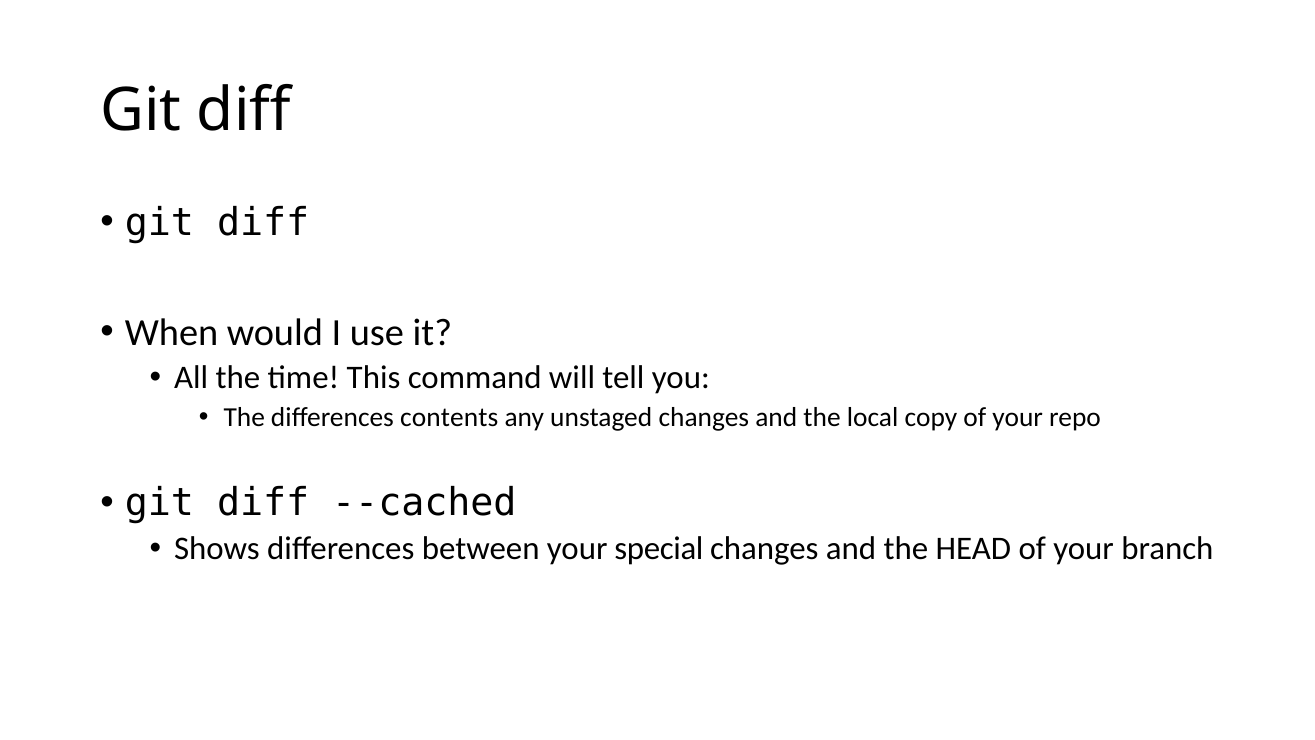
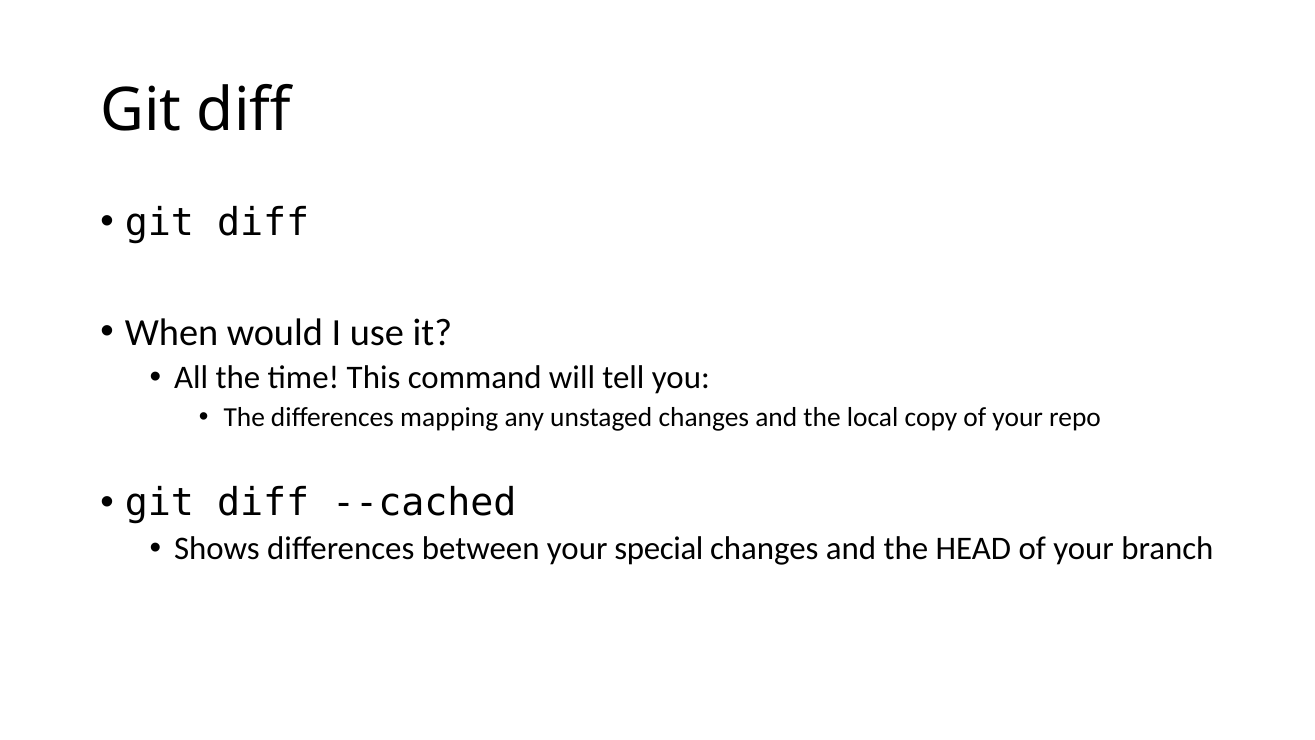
contents: contents -> mapping (449, 417)
